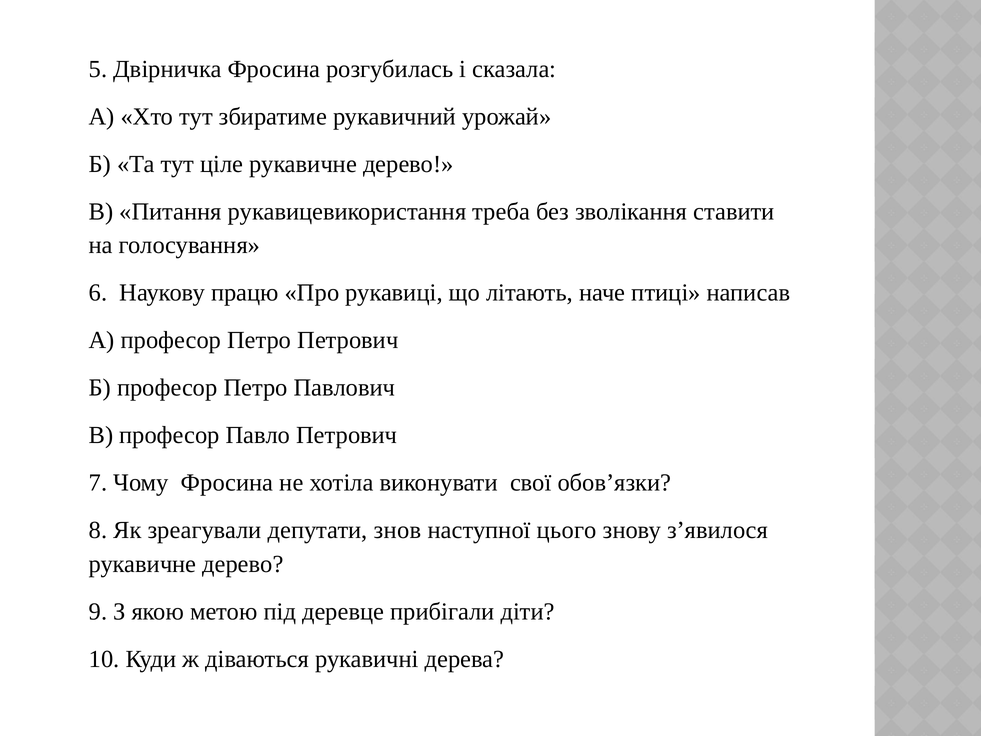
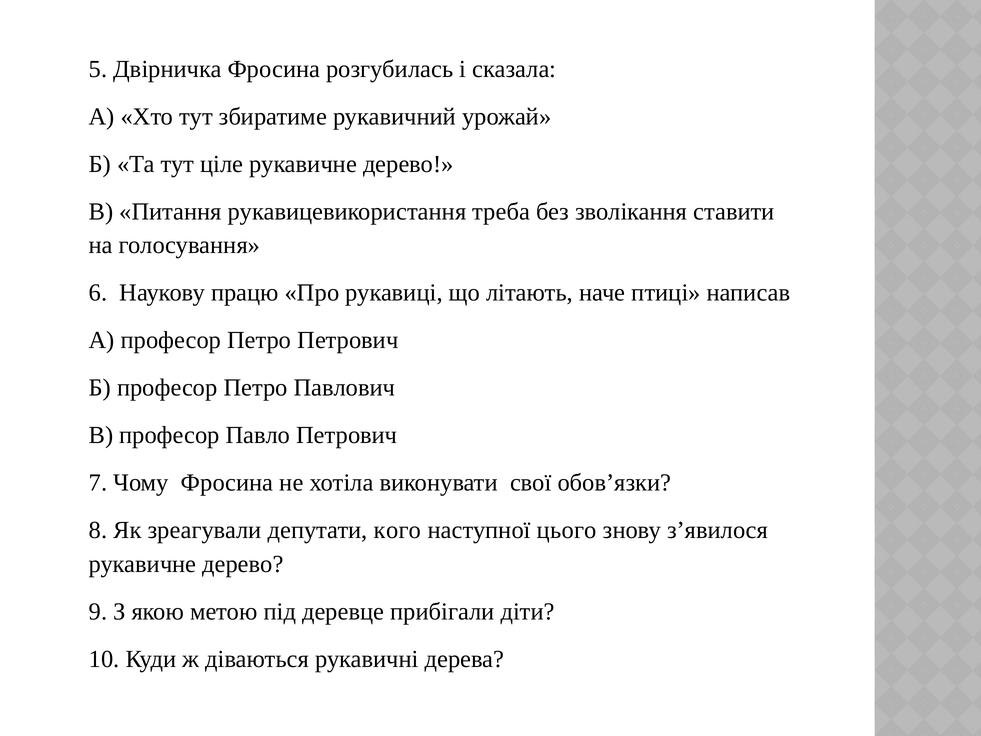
знов: знов -> кого (398, 530)
